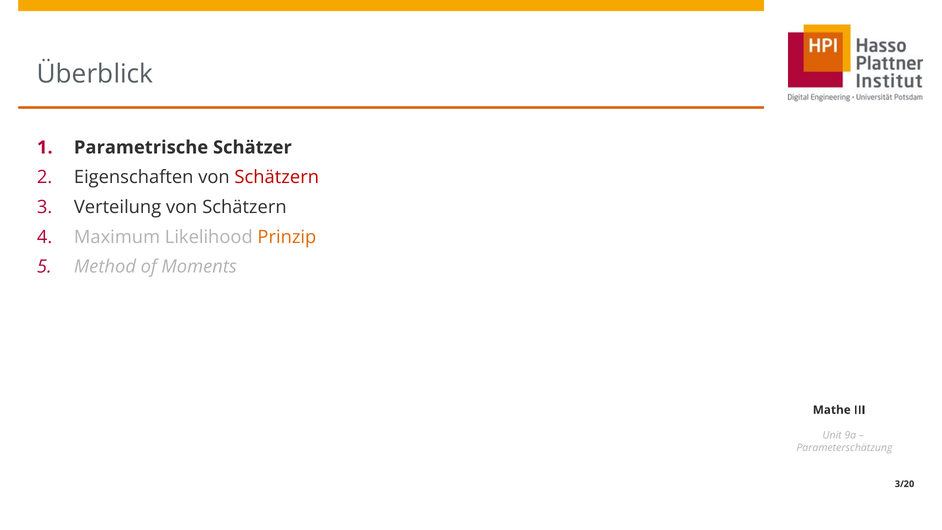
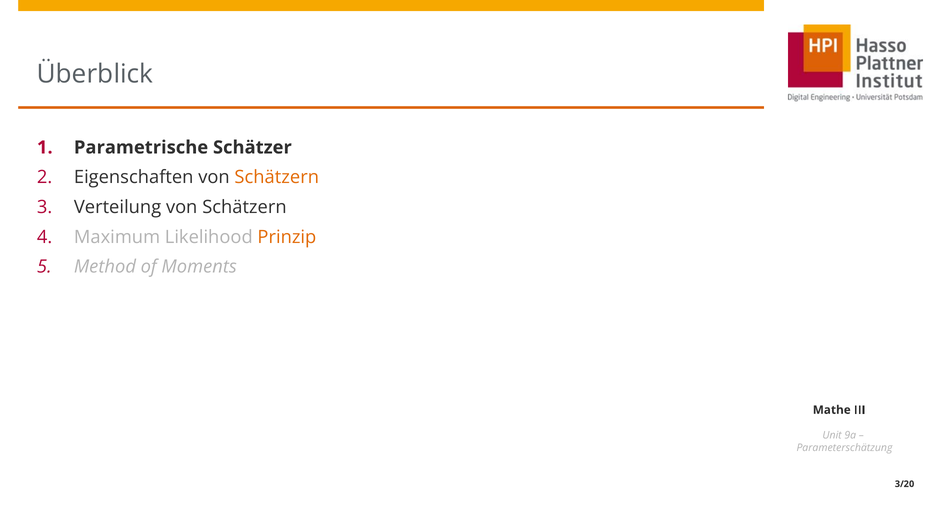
Schätzern colour: red -> orange (277, 177)
